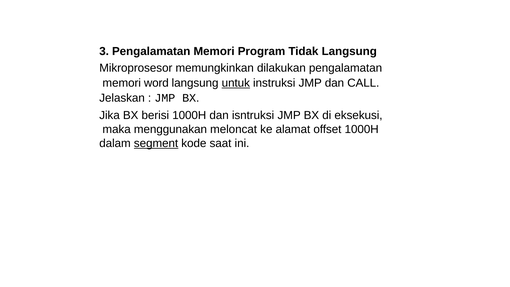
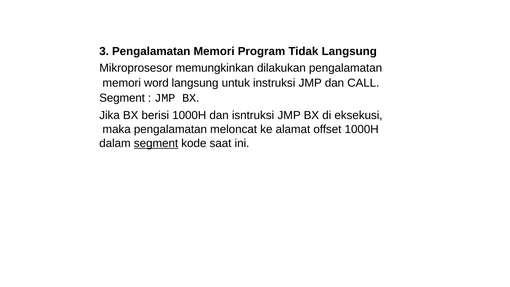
untuk underline: present -> none (236, 83)
Jelaskan: Jelaskan -> Segment (122, 98)
maka menggunakan: menggunakan -> pengalamatan (170, 129)
